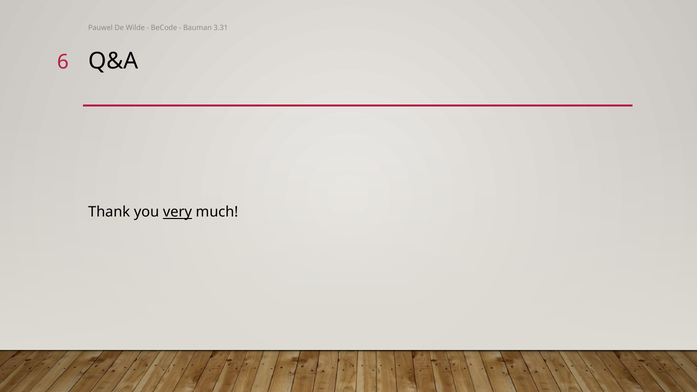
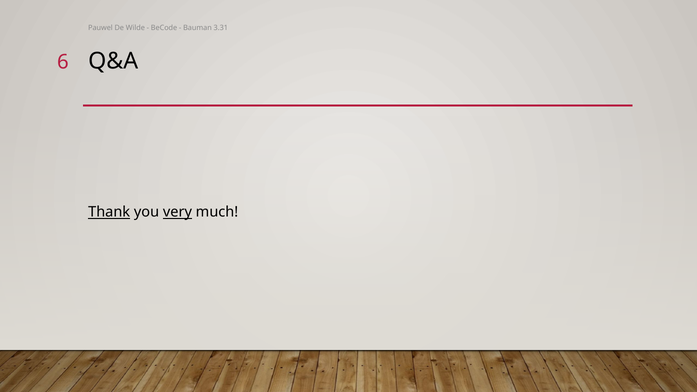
Thank underline: none -> present (109, 212)
